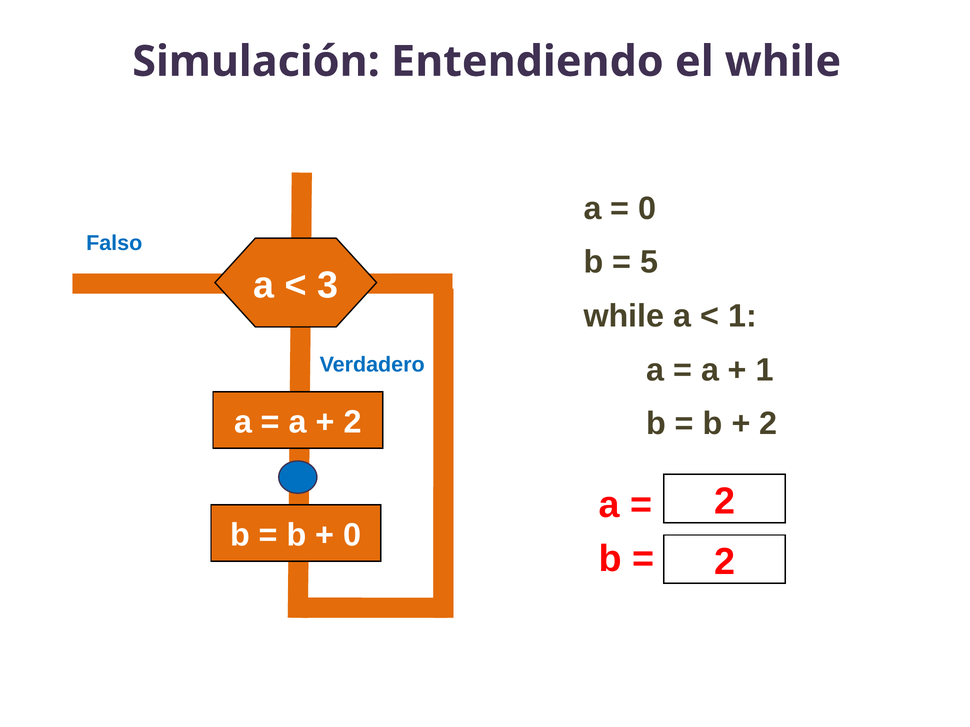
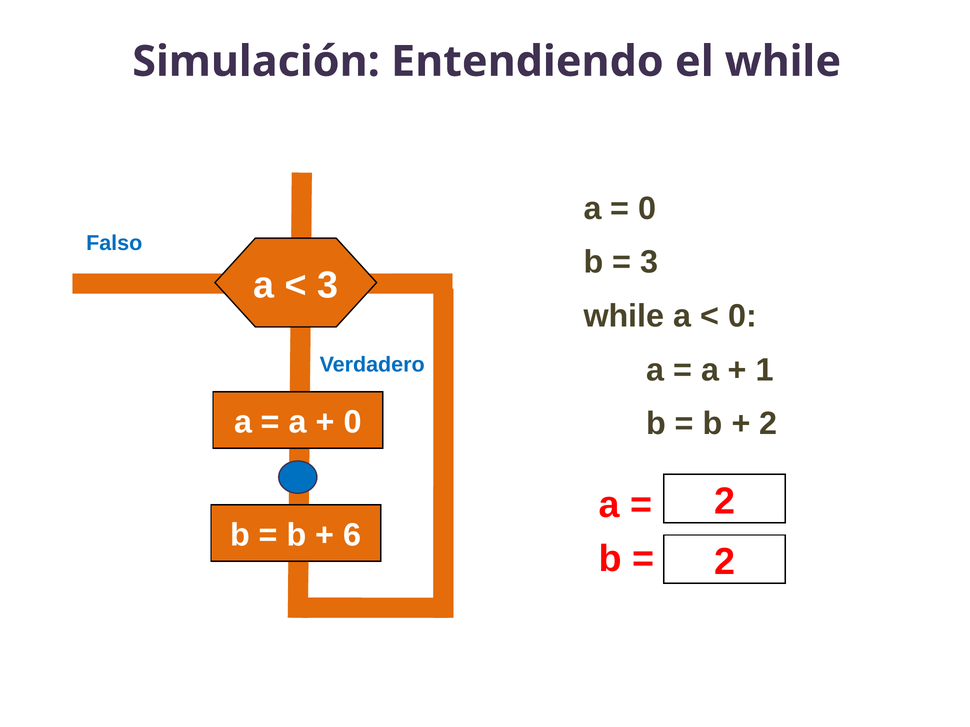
5: 5 -> 3 (649, 262)
1: 1 -> 0 (742, 316)
2: 2 -> 0 (353, 422)
0: 0 -> 6 (352, 536)
